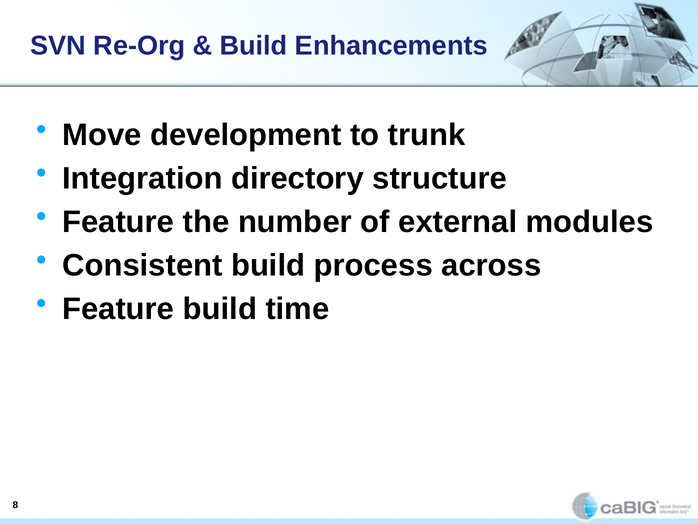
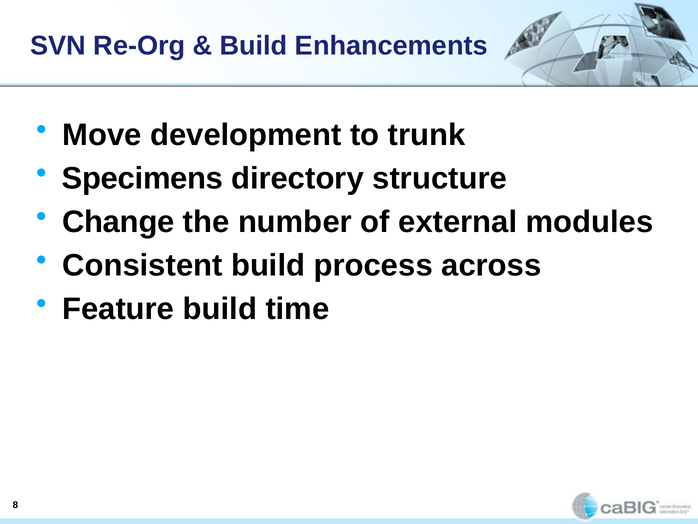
Integration: Integration -> Specimens (143, 178)
Feature: Feature -> Change (118, 222)
